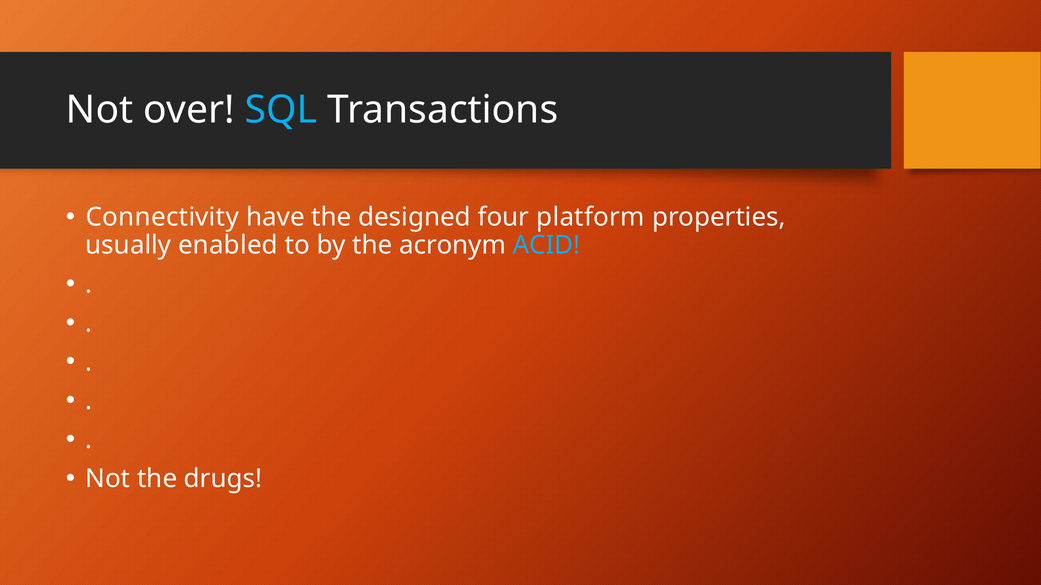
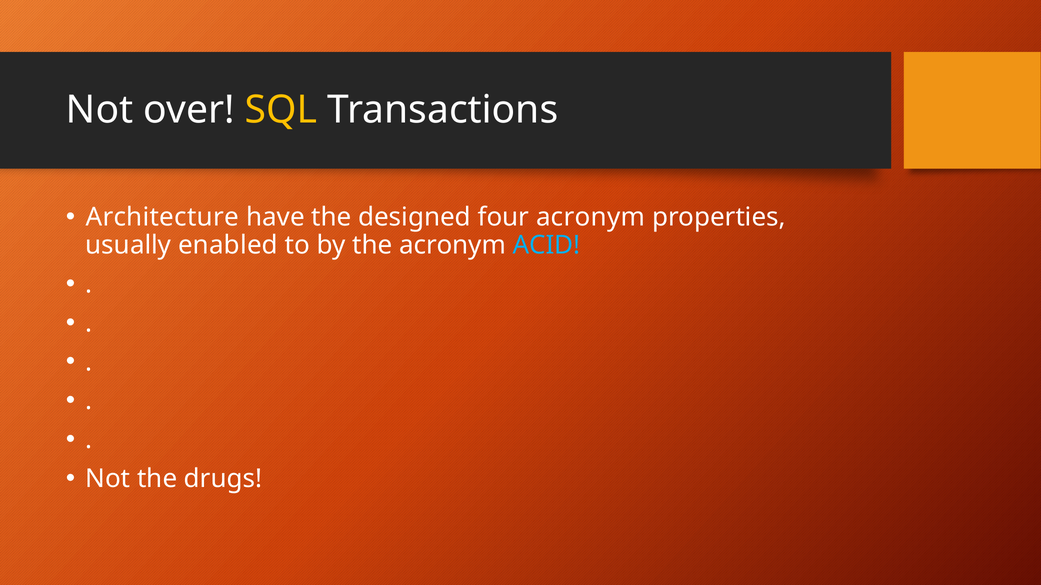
SQL colour: light blue -> yellow (281, 110)
Connectivity: Connectivity -> Architecture (162, 217)
four platform: platform -> acronym (590, 217)
